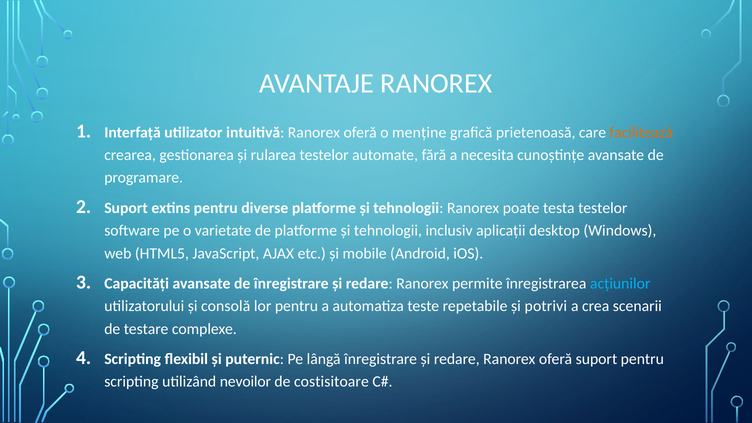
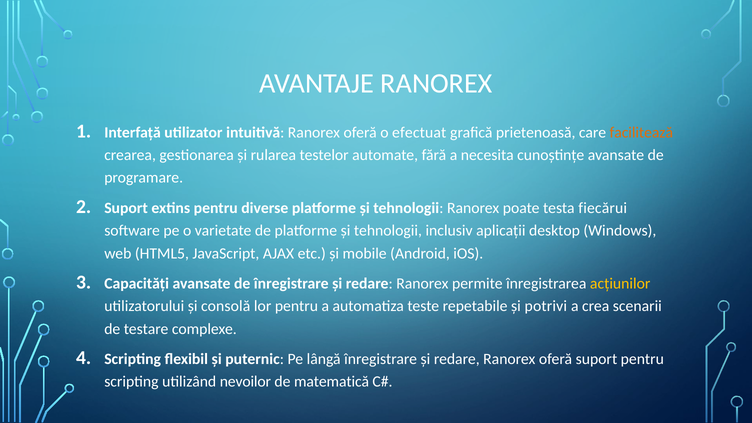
menține: menține -> efectuat (419, 133)
testa testelor: testelor -> fiecărui (603, 208)
acțiunilor colour: light blue -> yellow (620, 284)
costisitoare: costisitoare -> matematică (332, 382)
